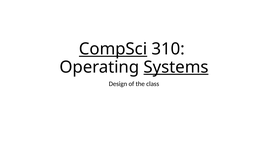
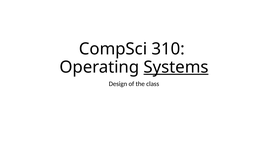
CompSci underline: present -> none (113, 49)
